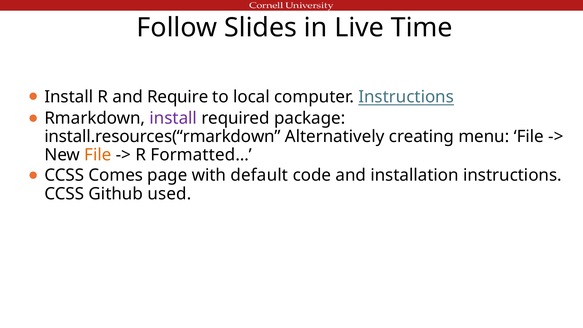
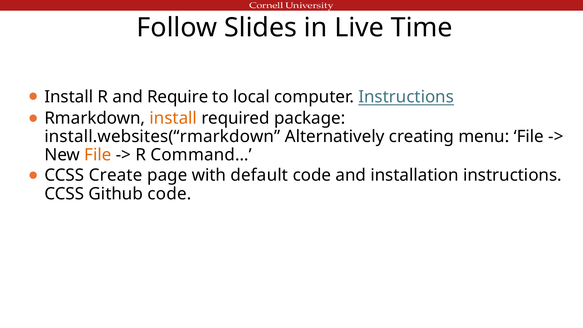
install colour: purple -> orange (173, 118)
install.resources(“rmarkdown: install.resources(“rmarkdown -> install.websites(“rmarkdown (162, 136)
Formatted…: Formatted… -> Command… (201, 155)
Comes: Comes -> Create (116, 175)
Github used: used -> code (169, 194)
